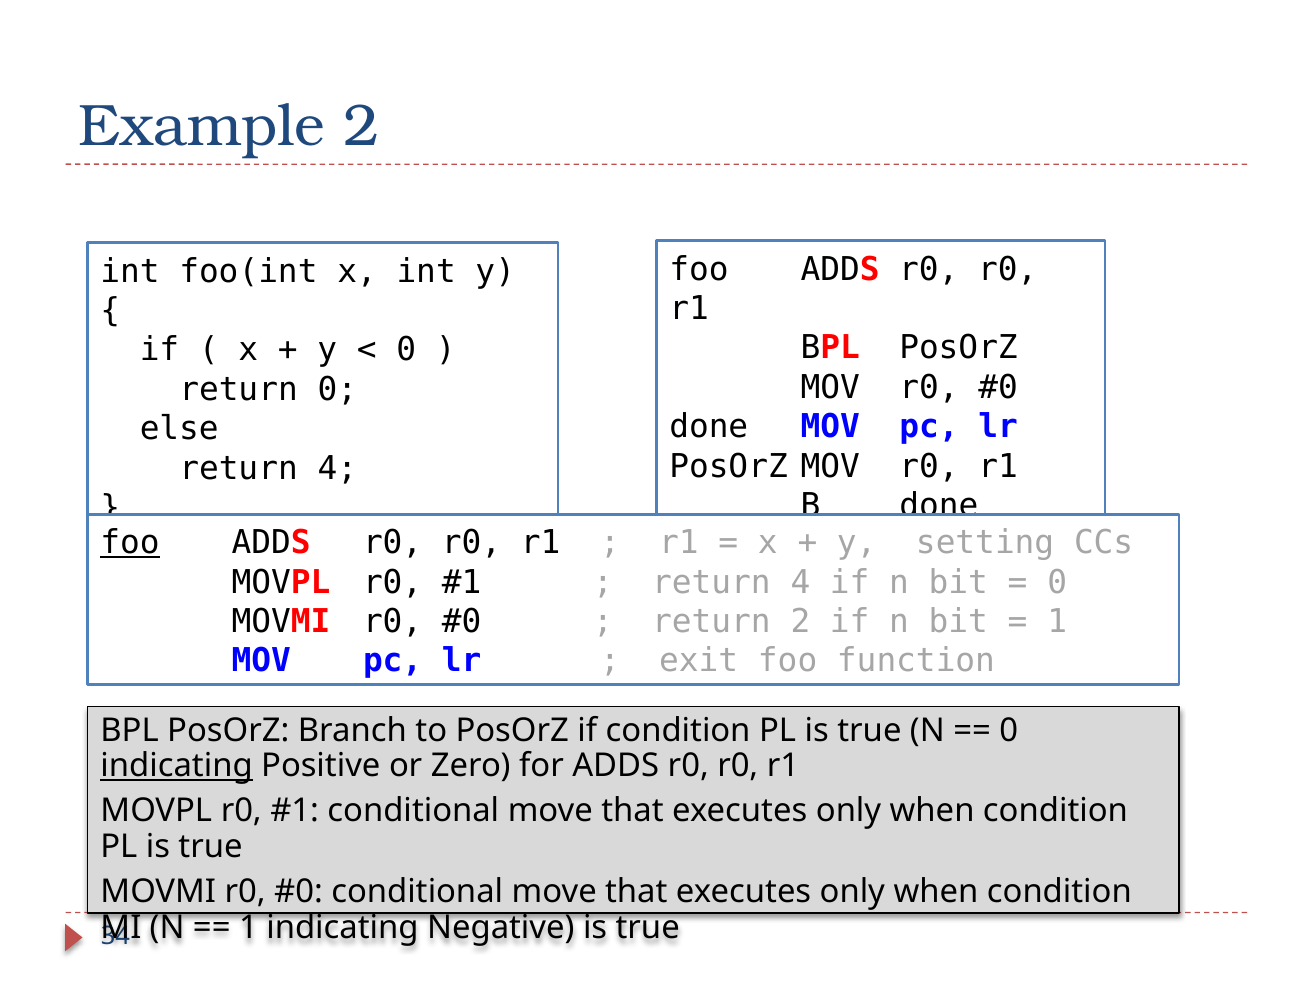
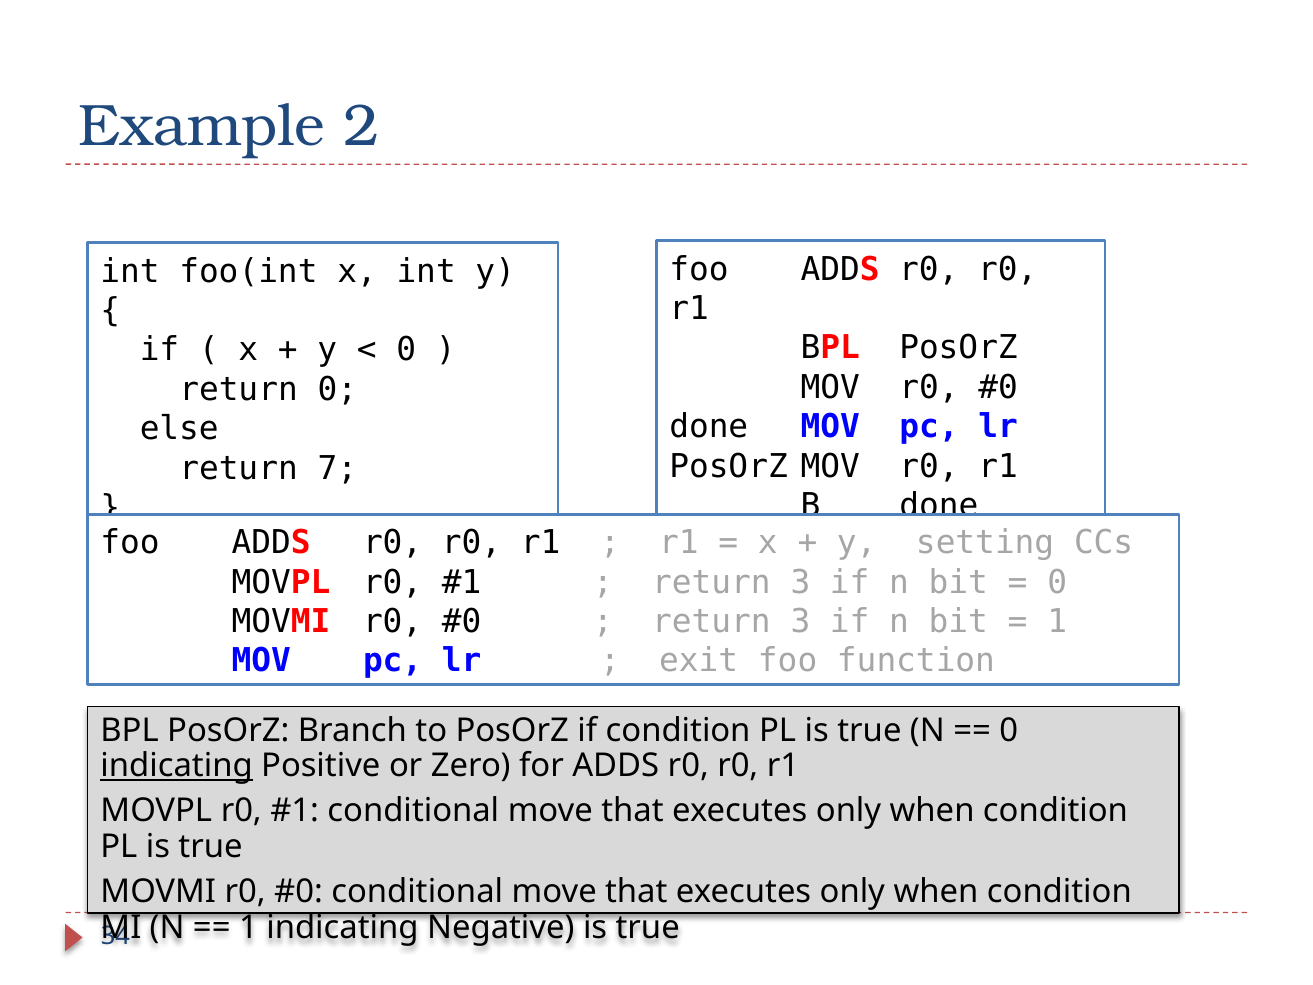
4: 4 -> 7 (337, 468)
foo underline: present -> none (130, 543)
4: 4 -> 3 (800, 582)
2: 2 -> 3 (800, 621)
